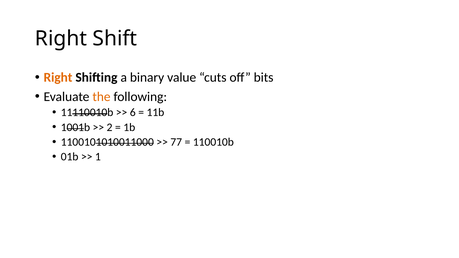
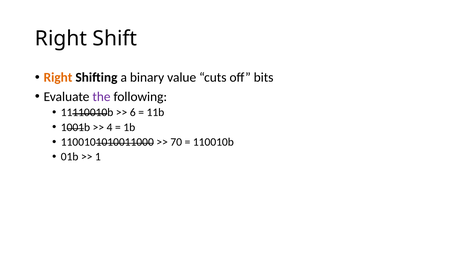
the colour: orange -> purple (101, 97)
2: 2 -> 4 (110, 127)
77: 77 -> 70 (176, 142)
